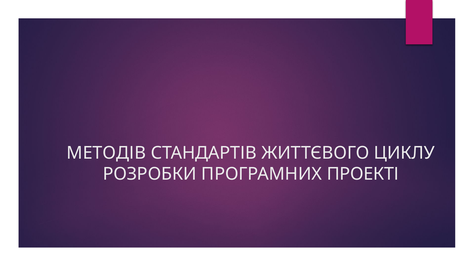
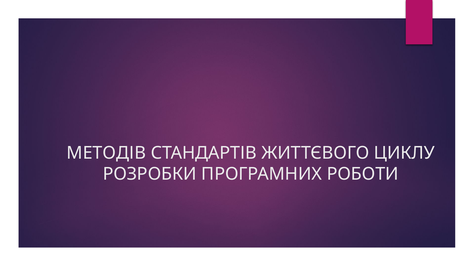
ПРОЕКТІ: ПРОЕКТІ -> РОБОТИ (363, 175)
